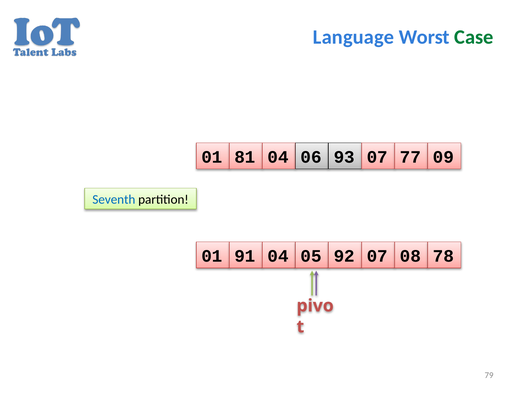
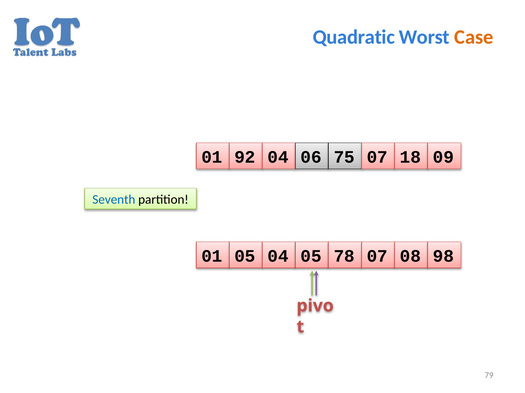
Language: Language -> Quadratic (354, 37)
Case colour: green -> orange (474, 37)
81: 81 -> 92 (245, 157)
93: 93 -> 75 (344, 157)
77: 77 -> 18 (410, 157)
01 91: 91 -> 05 (245, 257)
92: 92 -> 78 (344, 257)
78: 78 -> 98 (443, 257)
